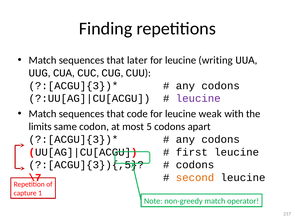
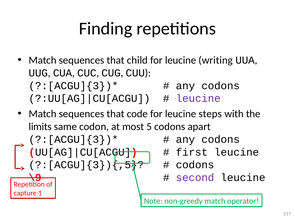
later: later -> child (137, 60)
weak: weak -> steps (210, 114)
\7: \7 -> \9 (35, 178)
second colour: orange -> purple (195, 178)
